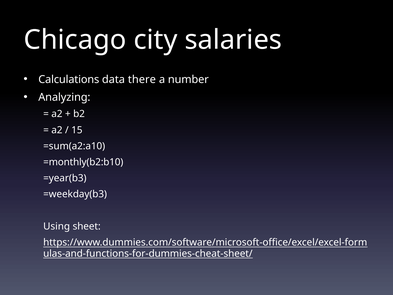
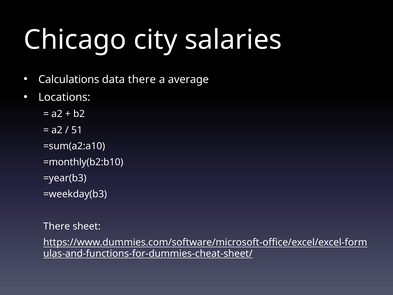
number: number -> average (188, 79)
Analyzing: Analyzing -> Locations (64, 97)
15: 15 -> 51 (77, 130)
Using: Using -> There (57, 226)
